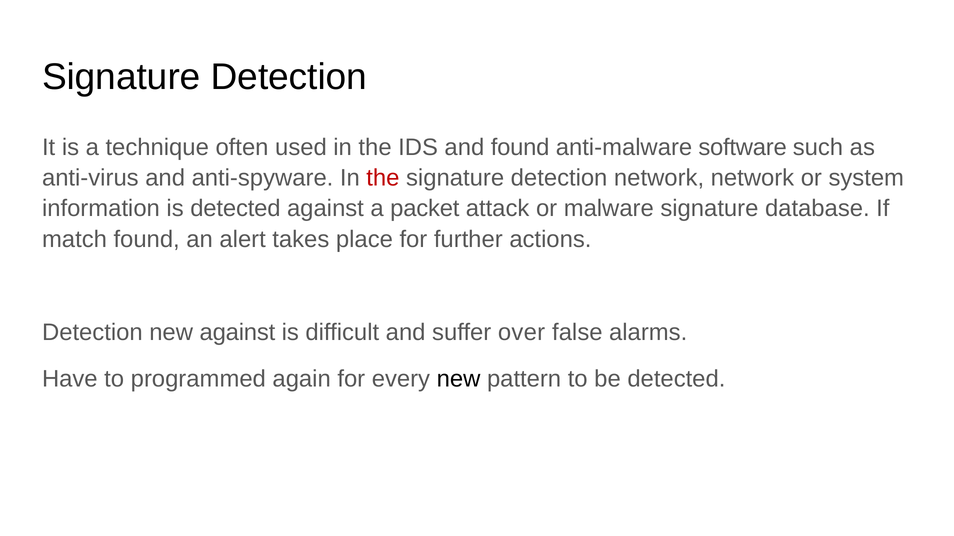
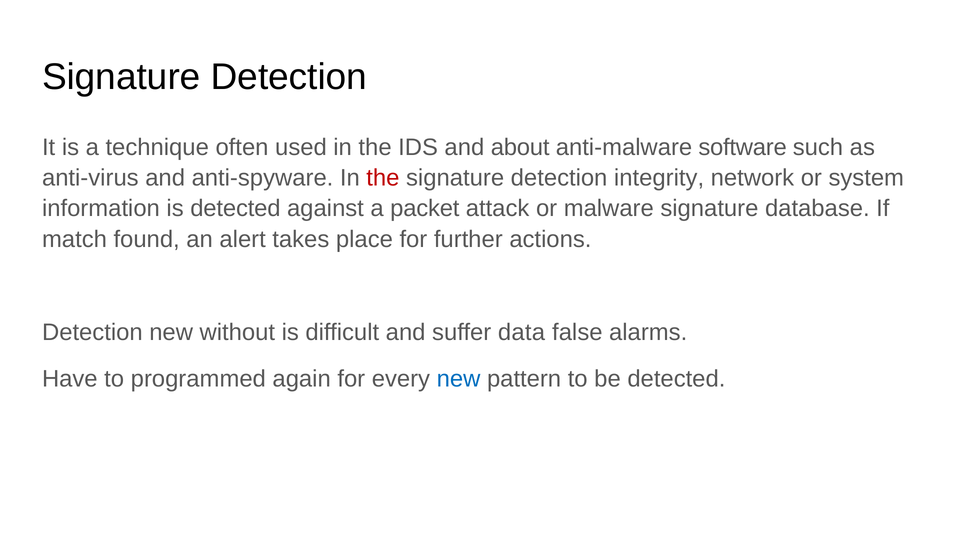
and found: found -> about (520, 148)
detection network: network -> integrity (659, 178)
new against: against -> without (237, 333)
over: over -> data (522, 333)
new colour: black -> blue (459, 379)
